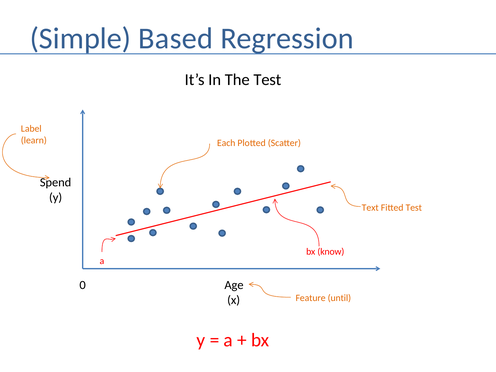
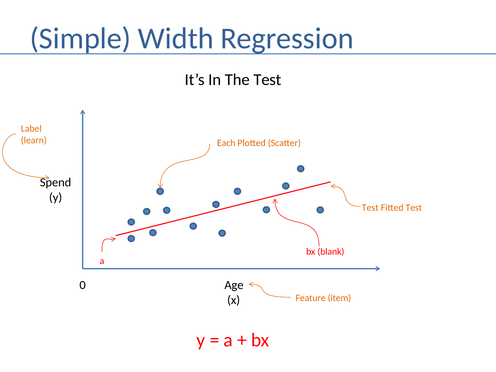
Based: Based -> Width (176, 39)
Text: Text -> Test (370, 208)
know: know -> blank (331, 252)
until: until -> item (339, 298)
